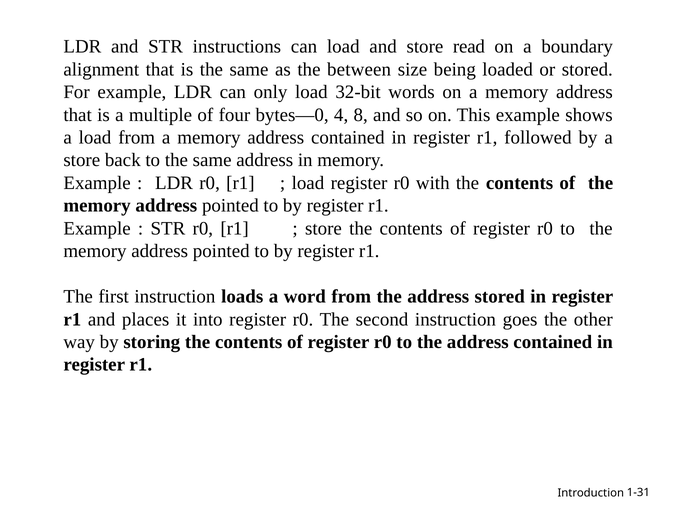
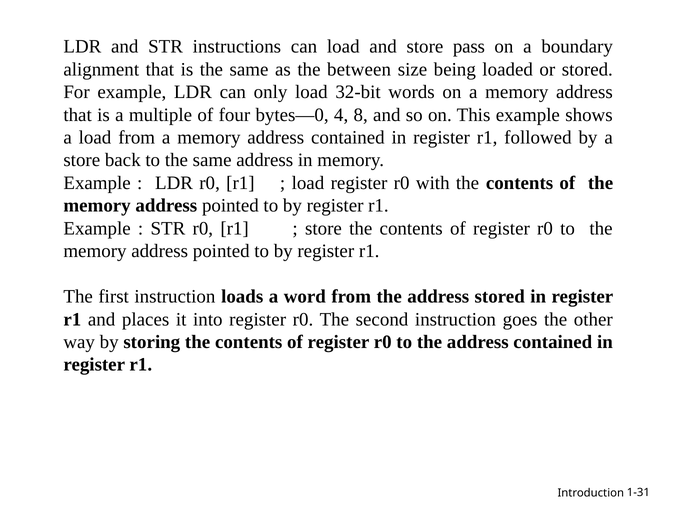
read: read -> pass (469, 47)
